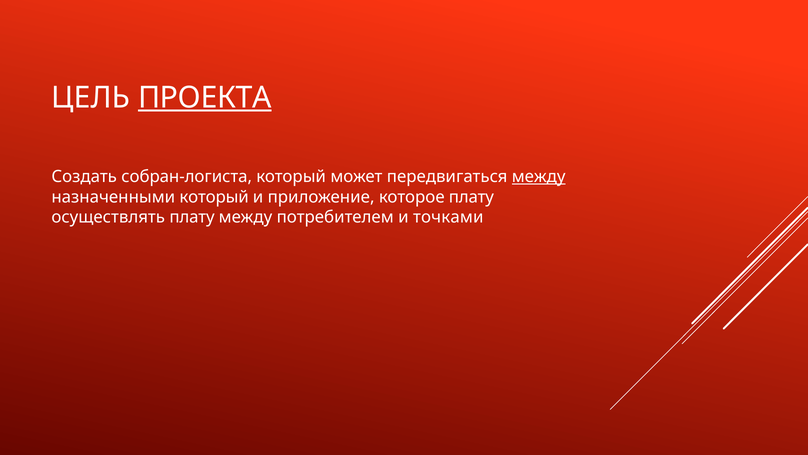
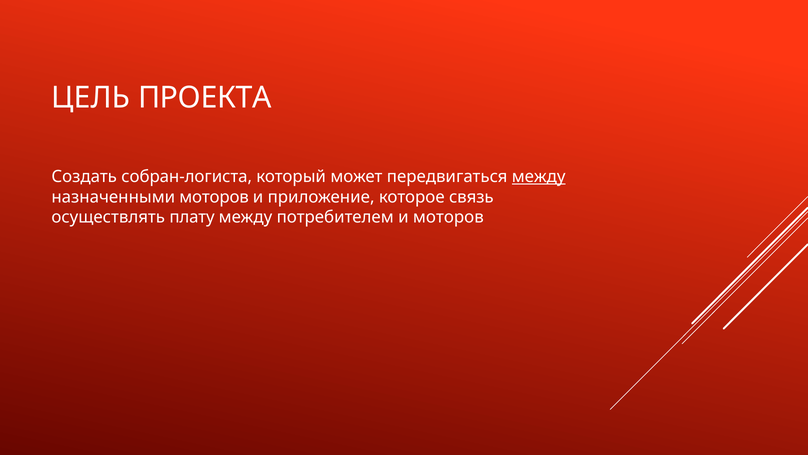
ПРОЕКТА underline: present -> none (205, 97)
назначенными который: который -> моторов (214, 197)
которое плату: плату -> связь (471, 197)
и точками: точками -> моторов (448, 217)
